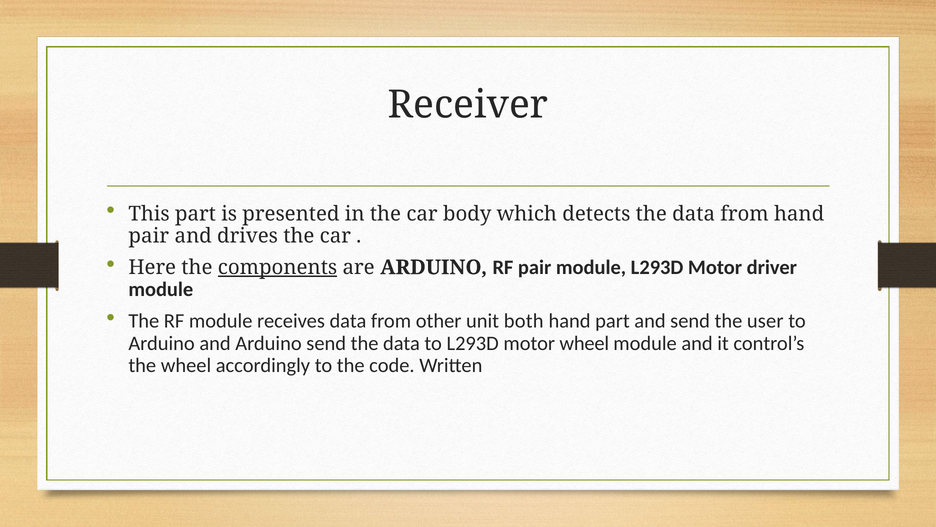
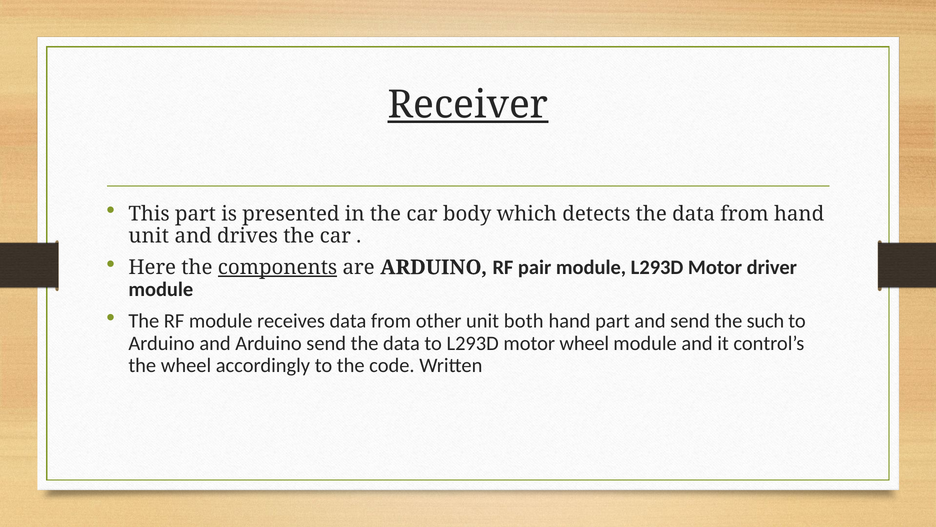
Receiver underline: none -> present (468, 105)
pair: pair -> unit (149, 236)
user: user -> such (765, 321)
